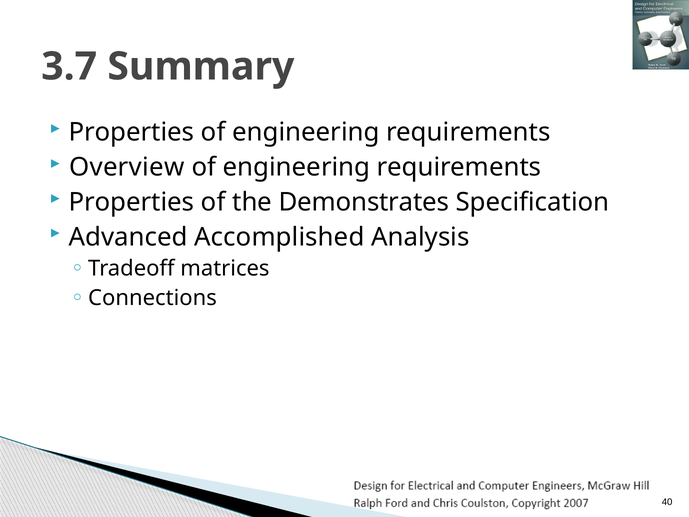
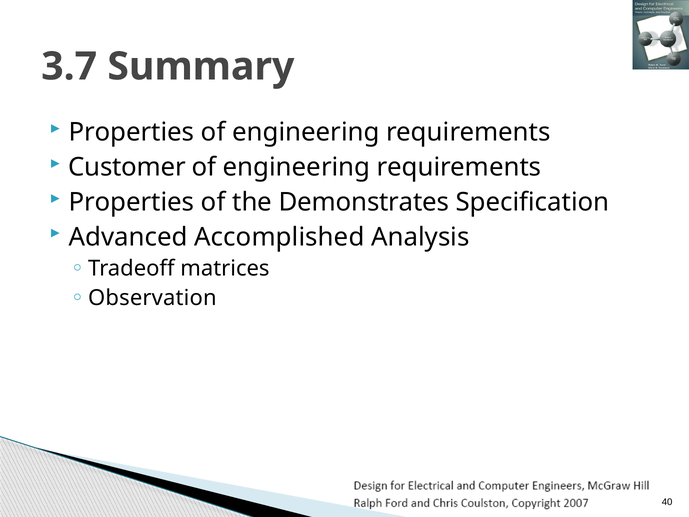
Overview: Overview -> Customer (127, 167)
Connections: Connections -> Observation (152, 298)
